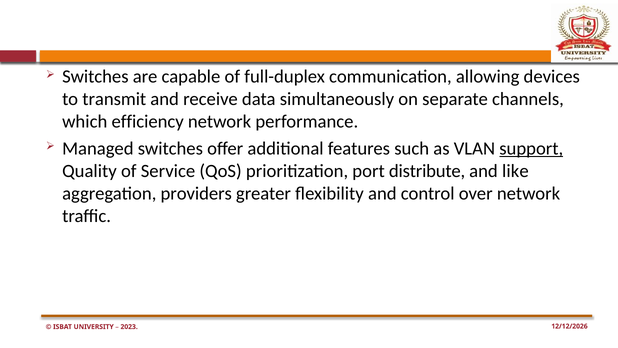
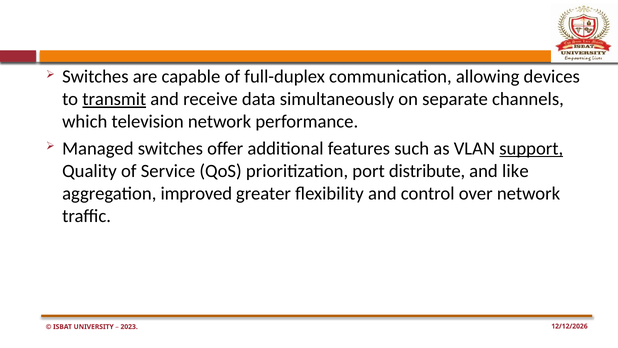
transmit underline: none -> present (114, 99)
efficiency: efficiency -> television (148, 122)
providers: providers -> improved (196, 193)
